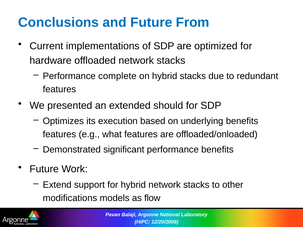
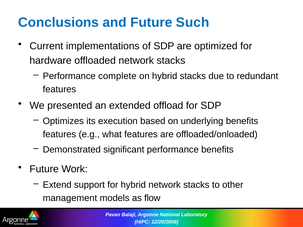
From: From -> Such (193, 22)
should: should -> offload (168, 106)
modifications: modifications -> management (70, 198)
